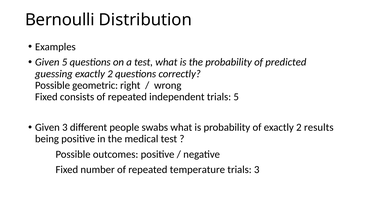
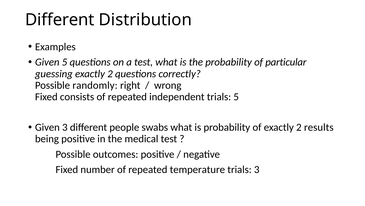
Bernoulli: Bernoulli -> Different (60, 20)
predicted: predicted -> particular (286, 62)
geometric: geometric -> randomly (95, 85)
